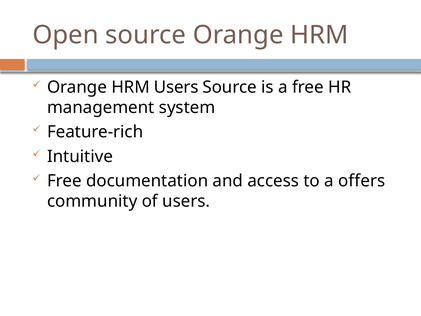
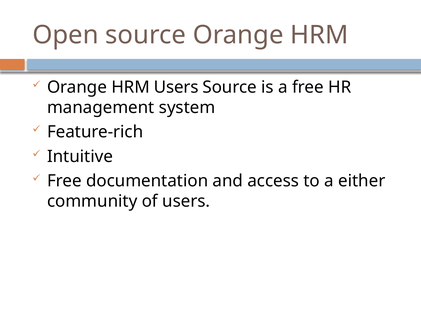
offers: offers -> either (362, 181)
